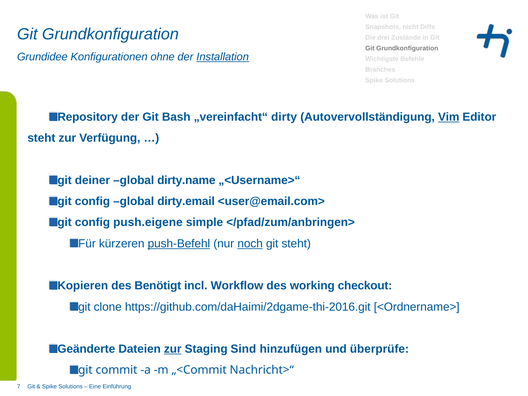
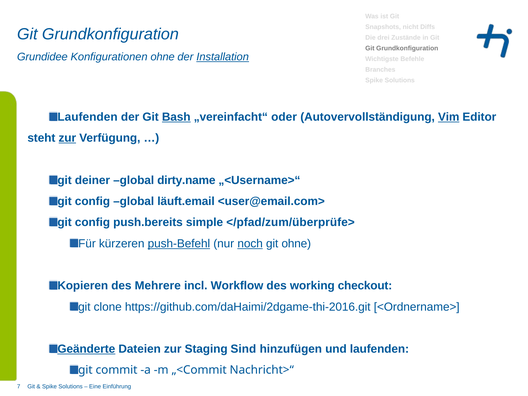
Repository: Repository -> Laufenden (88, 117)
Bash underline: none -> present (176, 117)
dirty: dirty -> oder (284, 117)
zur underline: none -> present (67, 138)
dirty.email: dirty.email -> läuft.email (186, 201)
push.eigene: push.eigene -> push.bereits (148, 222)
</pfad/zum/anbringen>: </pfad/zum/anbringen> -> </pfad/zum/überprüfe> (291, 222)
git steht: steht -> ohne (296, 244)
Benötigt: Benötigt -> Mehrere (158, 286)
Geänderte underline: none -> present (86, 349)
zur underline: present -> none (173, 349)
und überprüfe: überprüfe -> laufenden (379, 349)
